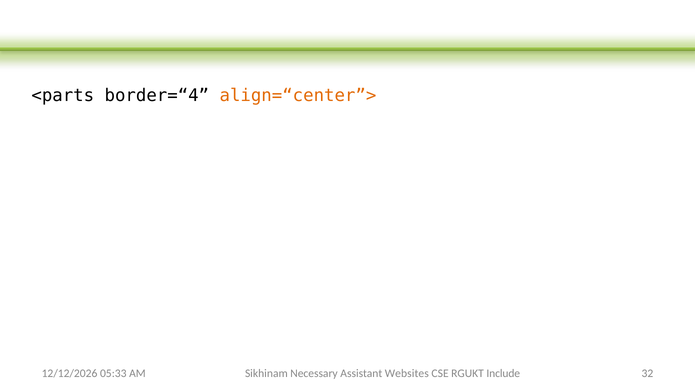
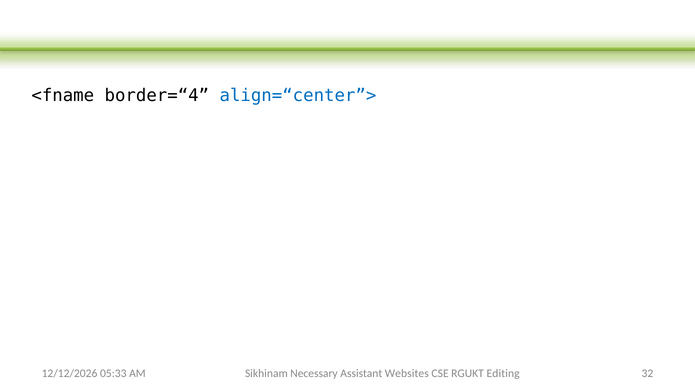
<parts: <parts -> <fname (63, 96)
align=“center”> colour: orange -> blue (298, 96)
Include: Include -> Editing (503, 374)
